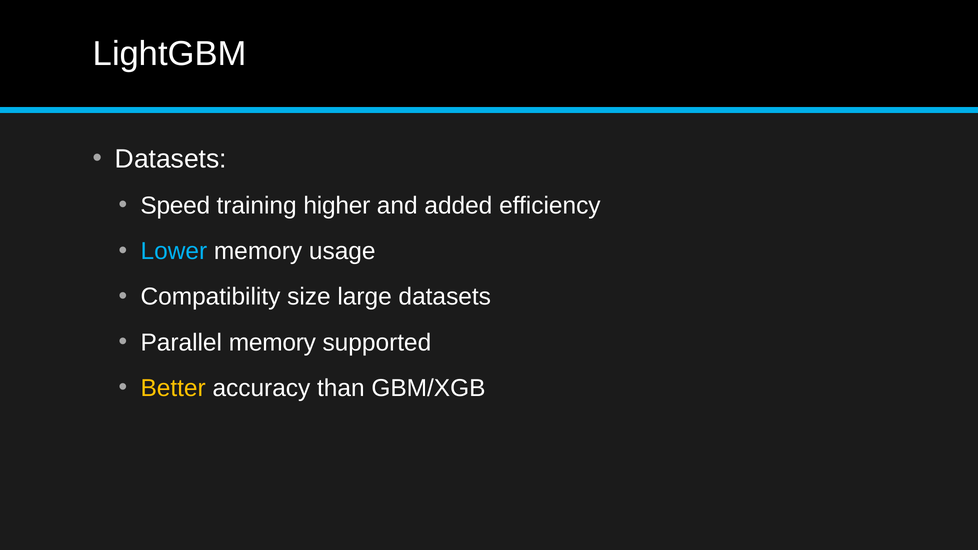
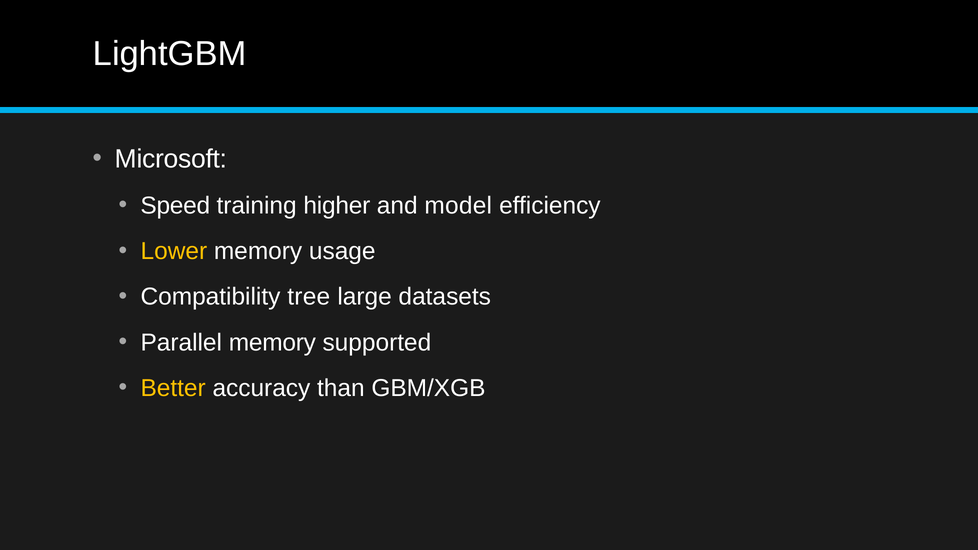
Datasets: Datasets -> Microsoft (171, 159)
added: added -> model (458, 206)
Lower colour: light blue -> yellow (174, 251)
size: size -> tree (309, 297)
